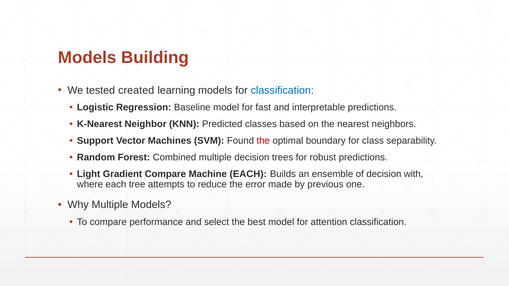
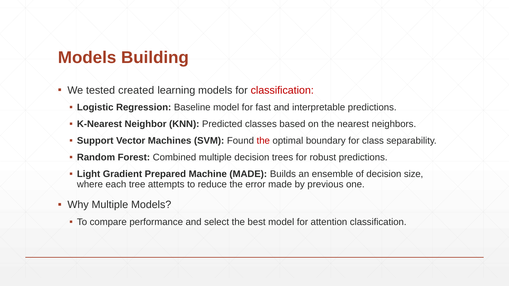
classification colour: blue -> red (282, 90)
Gradient Compare: Compare -> Prepared (165, 174)
Machine EACH: EACH -> MADE (248, 174)
with: with -> size (414, 174)
